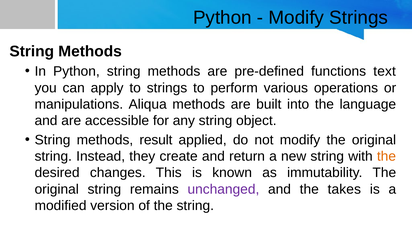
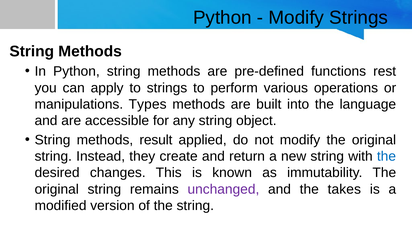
text: text -> rest (385, 72)
Aliqua: Aliqua -> Types (148, 105)
the colour: orange -> blue (386, 157)
